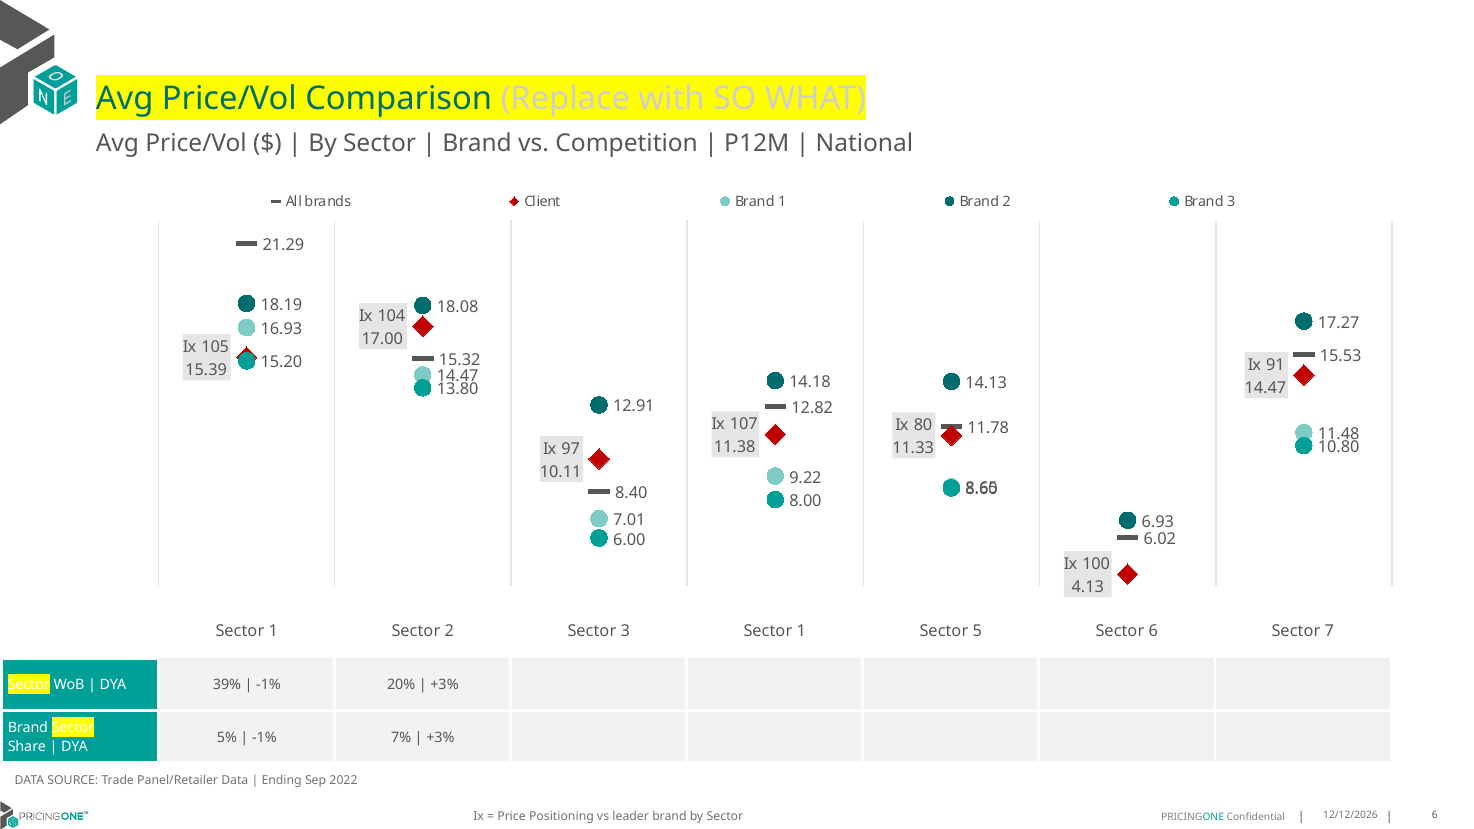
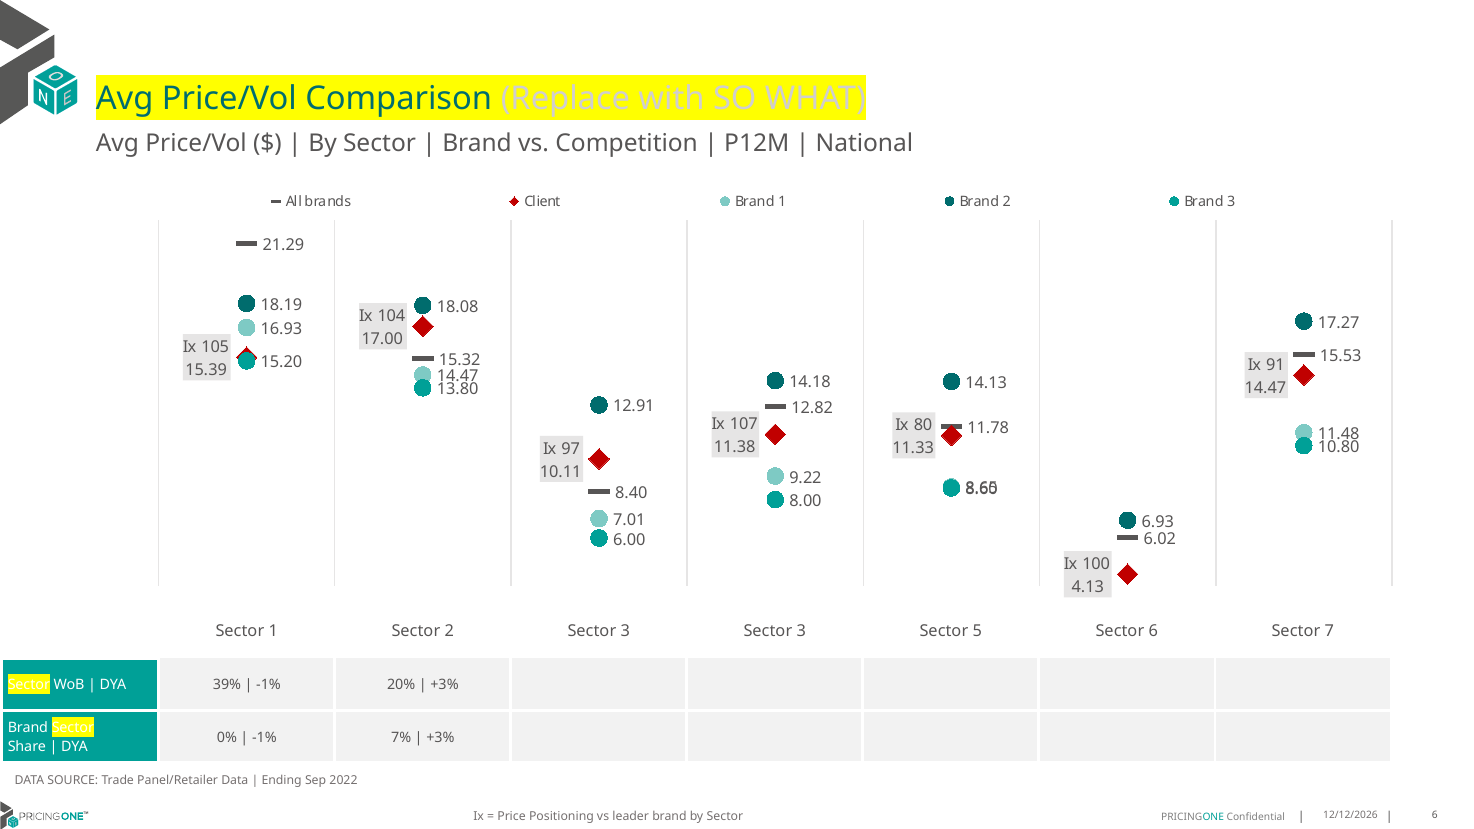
Sector 3 Sector 1: 1 -> 3 (801, 631)
5%: 5% -> 0% (227, 737)
